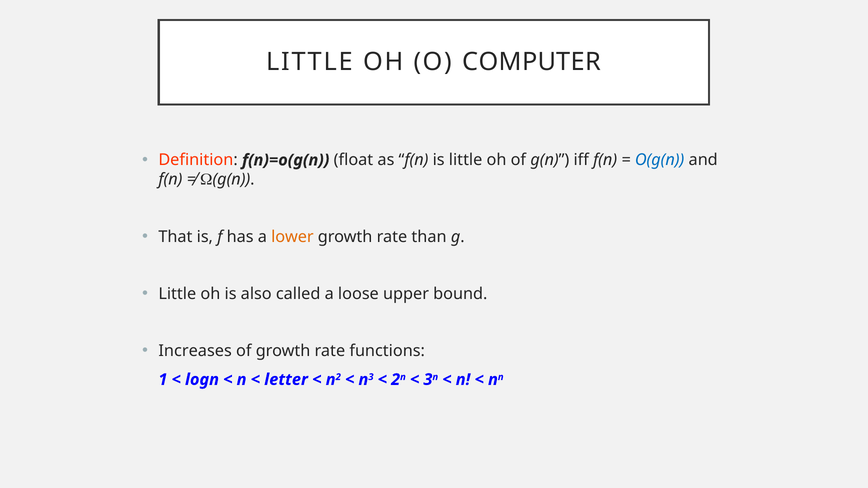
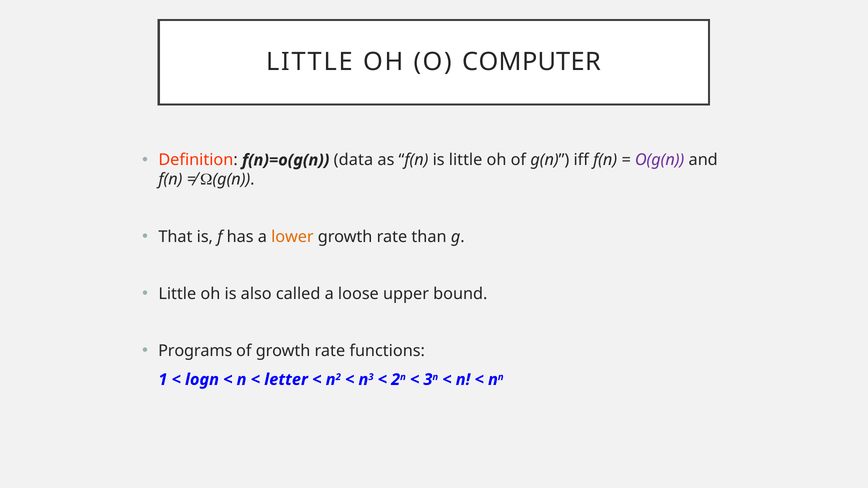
float: float -> data (353, 160)
O(g(n colour: blue -> purple (660, 160)
Increases: Increases -> Programs (195, 351)
